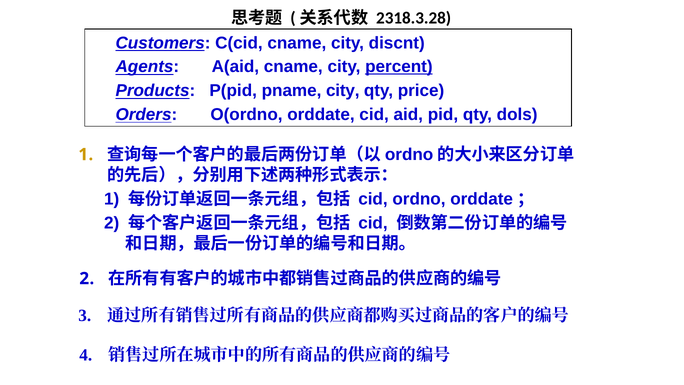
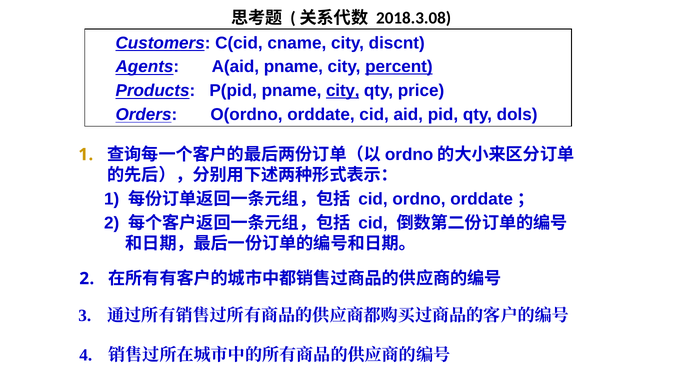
2318.3.28: 2318.3.28 -> 2018.3.08 (414, 18)
A(aid cname: cname -> pname (293, 67)
city underline: none -> present (343, 91)
